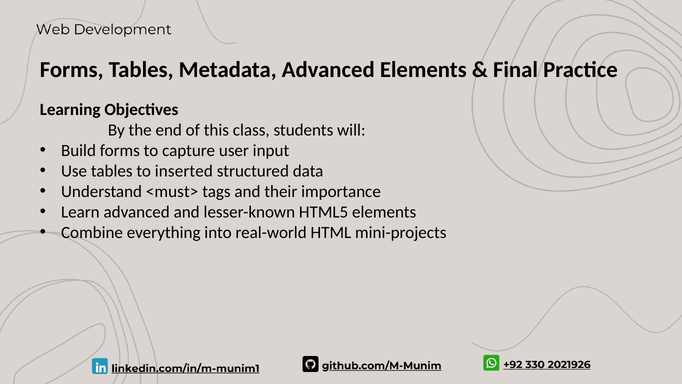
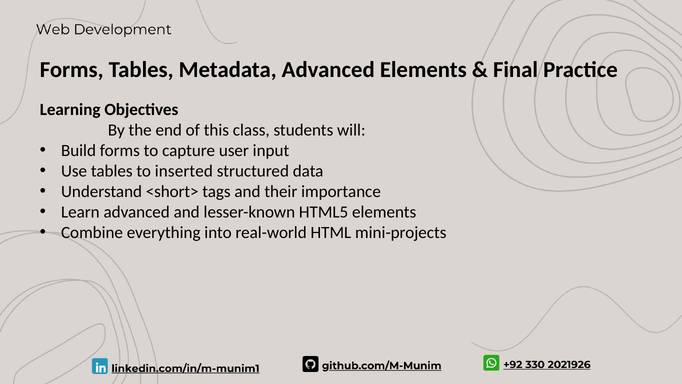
<must>: <must> -> <short> (172, 191)
